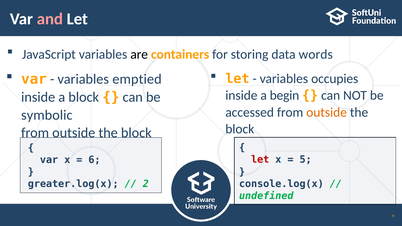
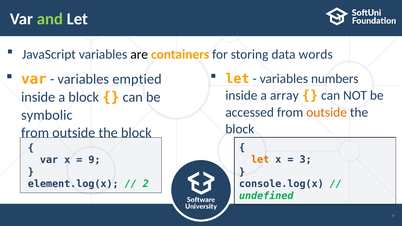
and colour: pink -> light green (50, 19)
occupies: occupies -> numbers (335, 79)
begin: begin -> array (284, 96)
let colour: red -> orange (260, 160)
5: 5 -> 3 (306, 160)
6: 6 -> 9 (94, 160)
greater.log(x: greater.log(x -> element.log(x (73, 184)
